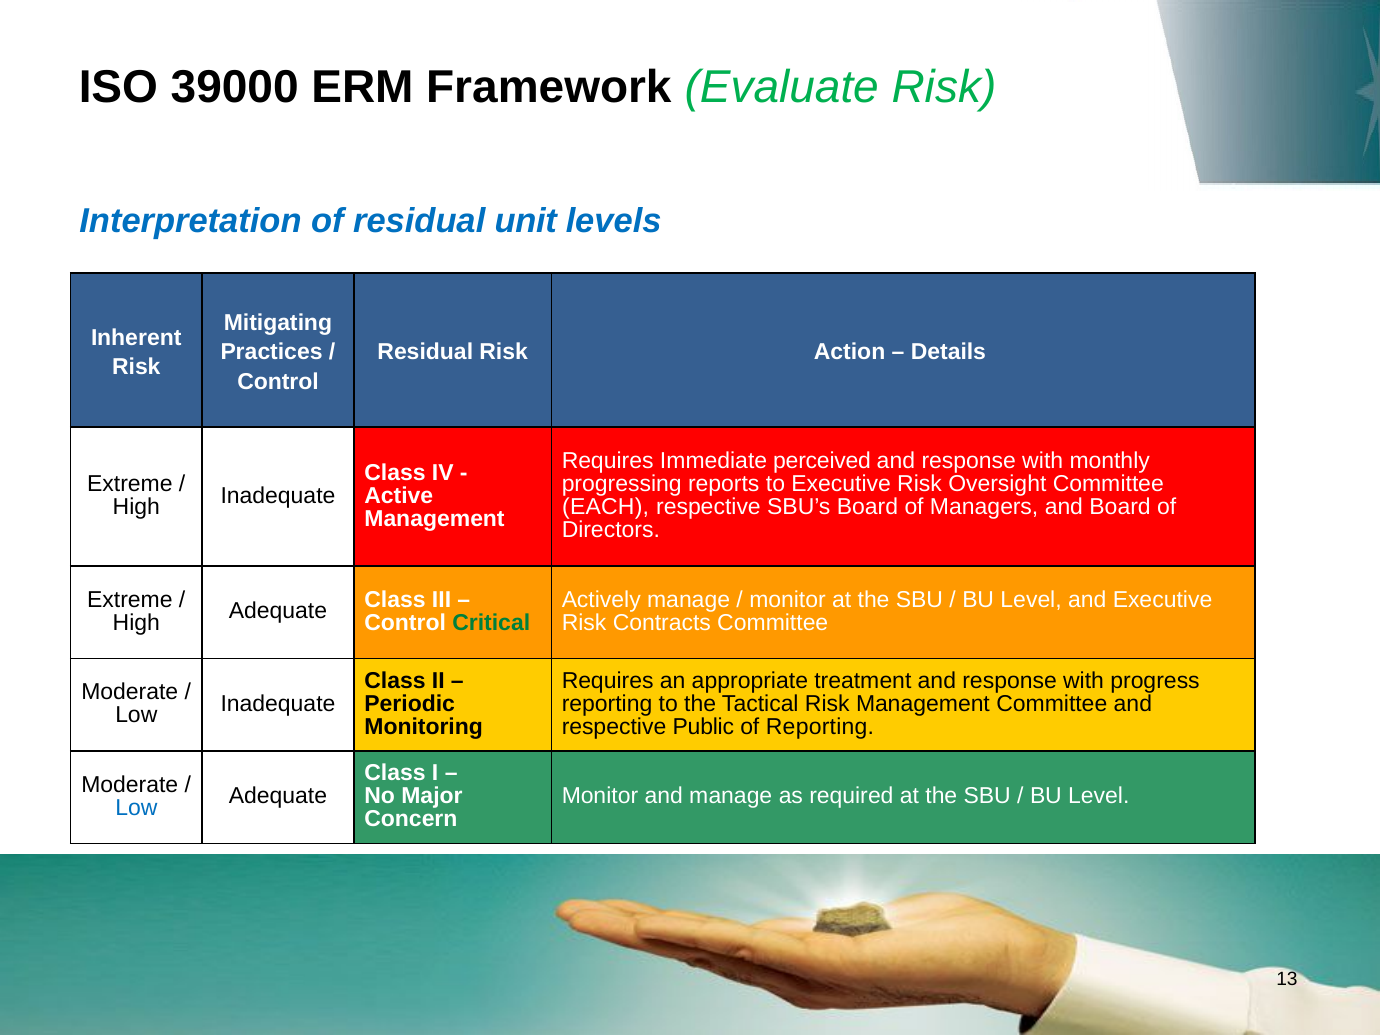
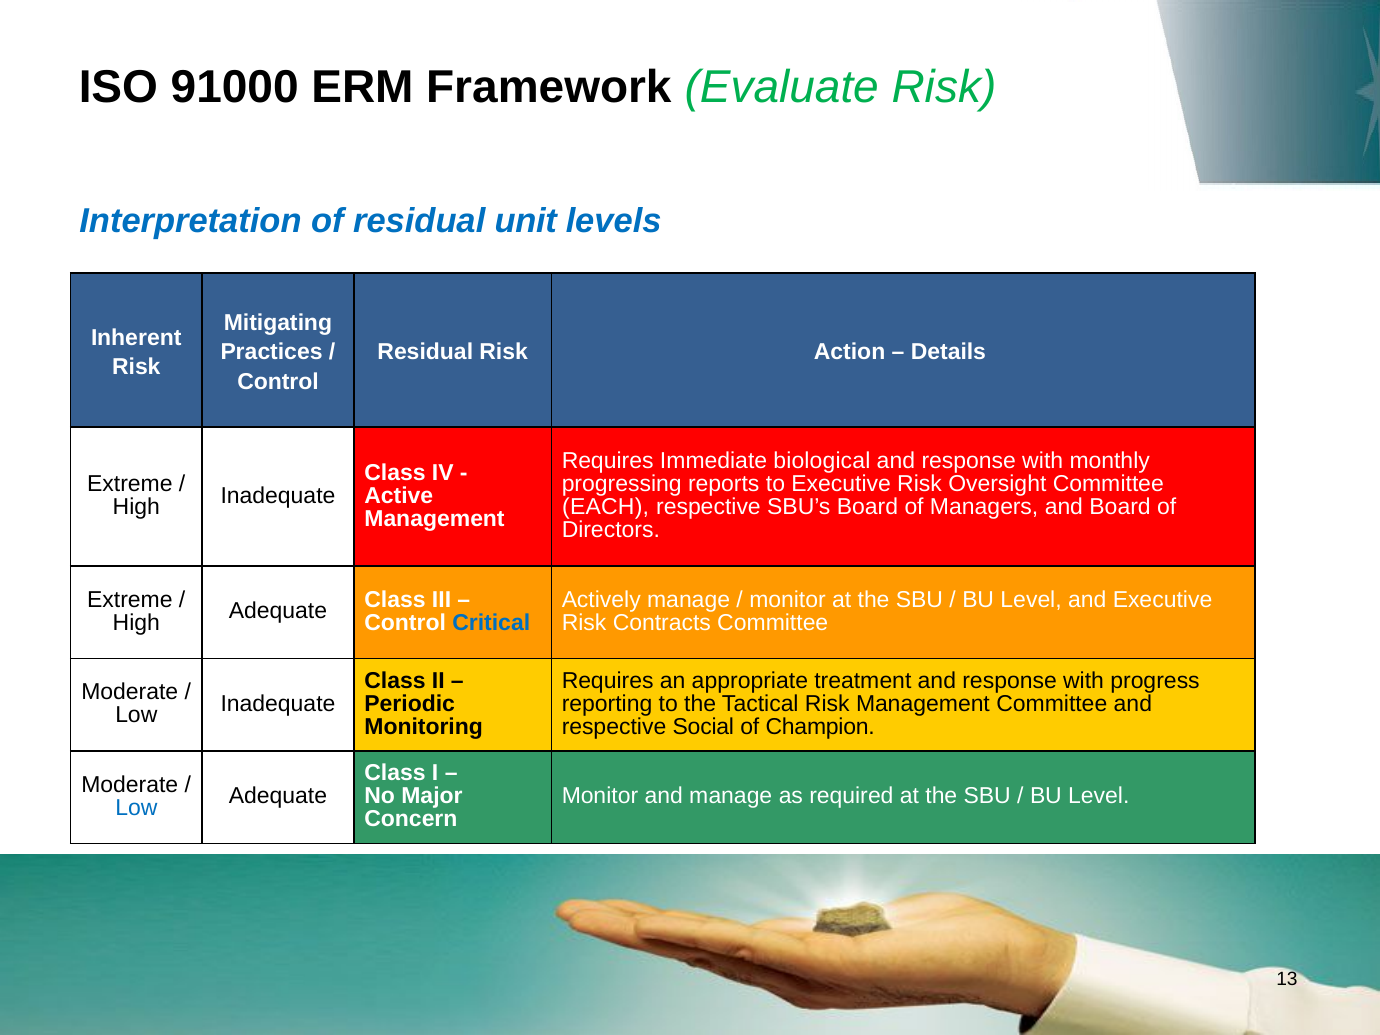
39000: 39000 -> 91000 (235, 88)
perceived: perceived -> biological (822, 461)
Critical colour: green -> blue (491, 623)
Public: Public -> Social (703, 727)
of Reporting: Reporting -> Champion (820, 727)
